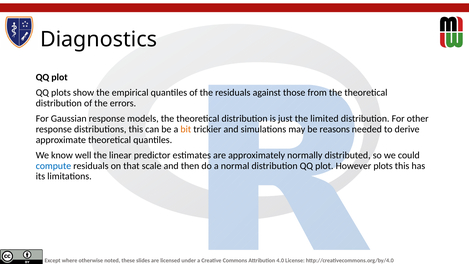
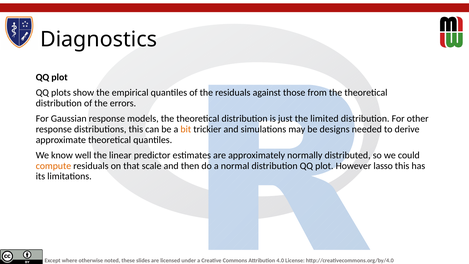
reasons: reasons -> designs (335, 129)
compute colour: blue -> orange (53, 166)
However plots: plots -> lasso (383, 166)
